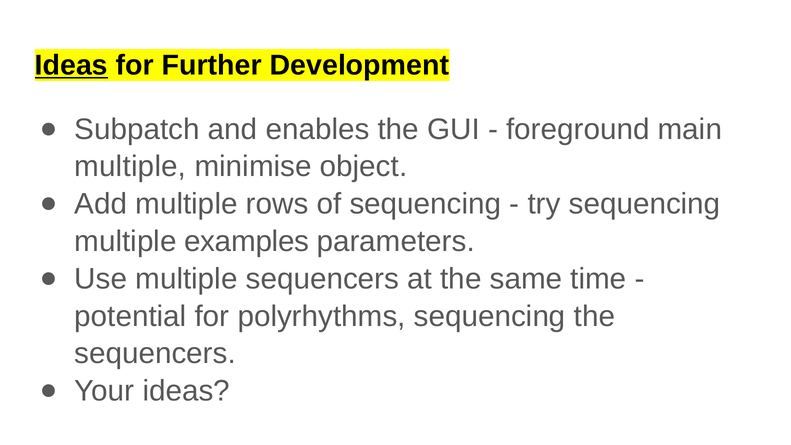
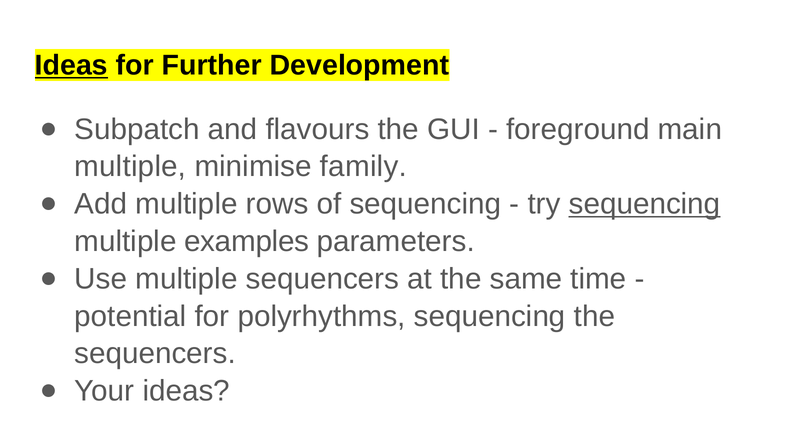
enables: enables -> flavours (318, 129)
object: object -> family (363, 167)
sequencing underline: none -> present (645, 204)
